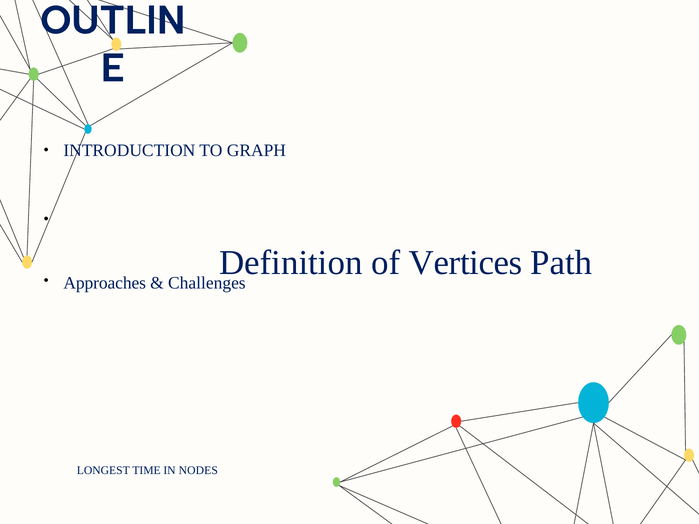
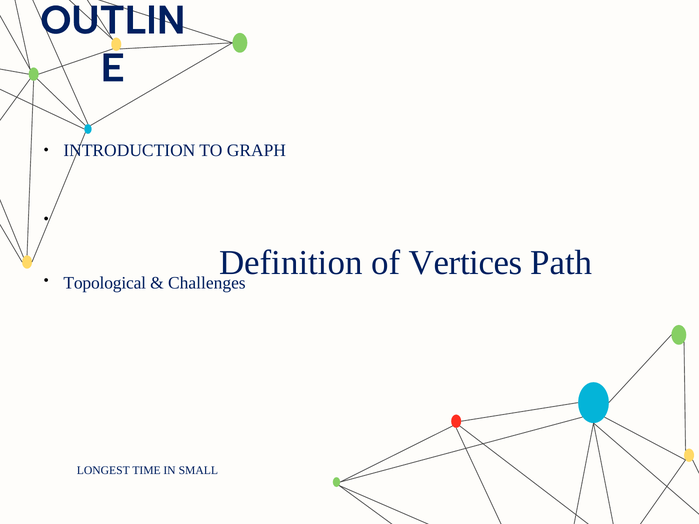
Approaches: Approaches -> Topological (105, 283)
NODES: NODES -> SMALL (198, 471)
